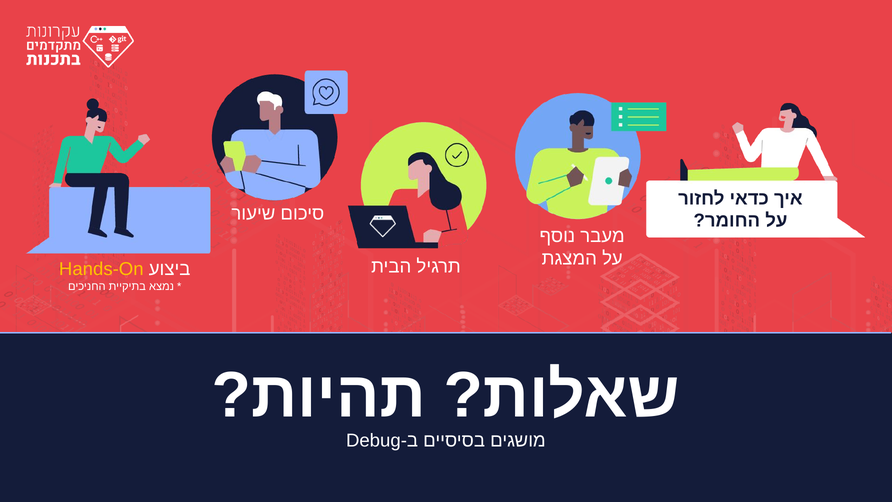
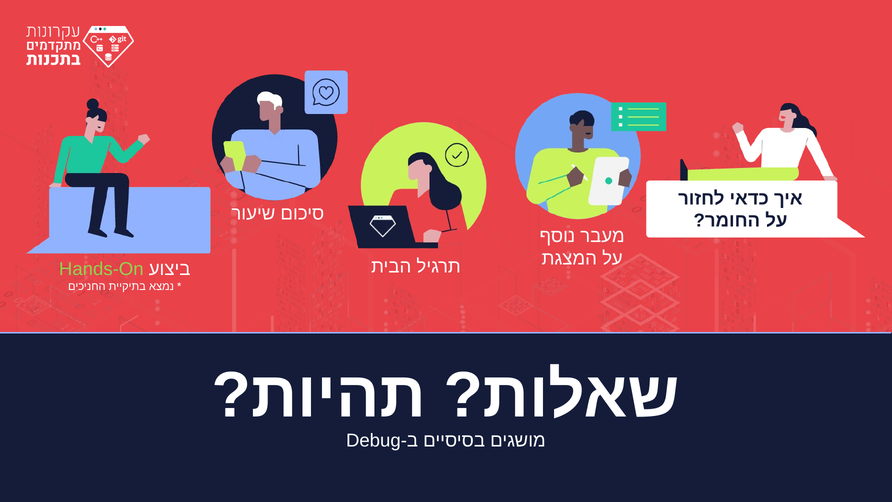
Hands-On colour: yellow -> light green (101, 269)
